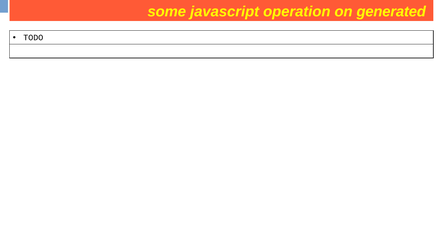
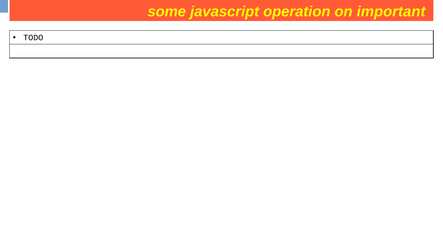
generated: generated -> important (391, 12)
